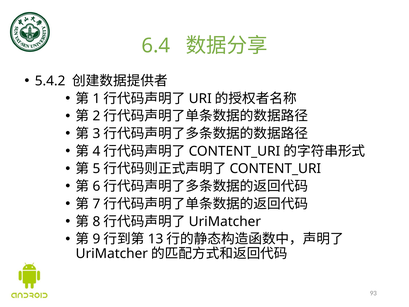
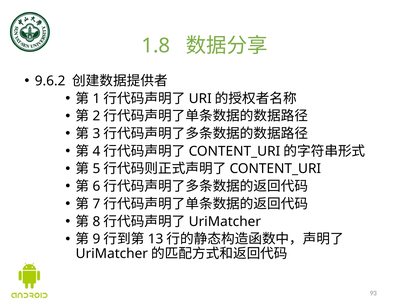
6.4: 6.4 -> 1.8 (156, 46)
5.4.2: 5.4.2 -> 9.6.2 (50, 81)
